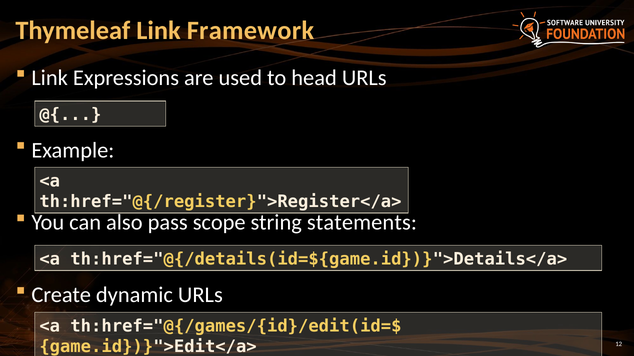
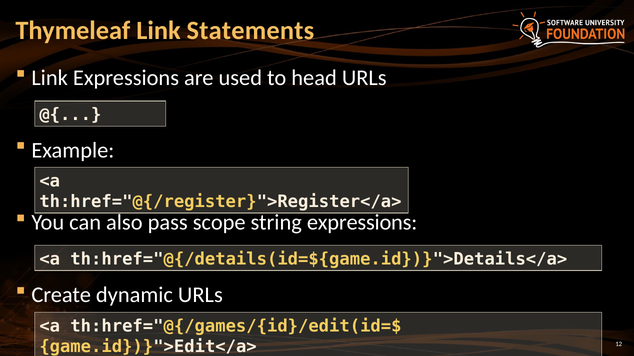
Framework: Framework -> Statements (250, 31)
string statements: statements -> expressions (362, 223)
